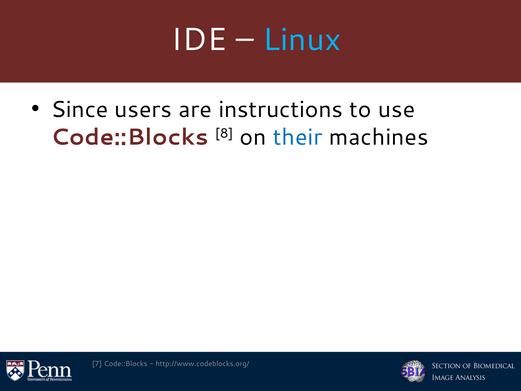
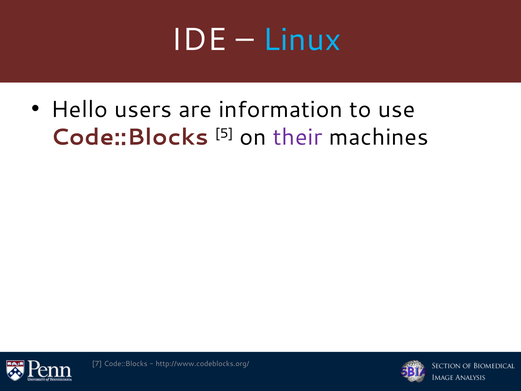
Since: Since -> Hello (79, 109)
instructions: instructions -> information (281, 109)
8: 8 -> 5 (224, 133)
their colour: blue -> purple (298, 137)
